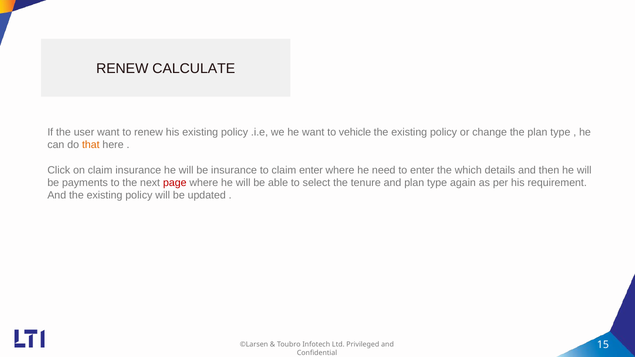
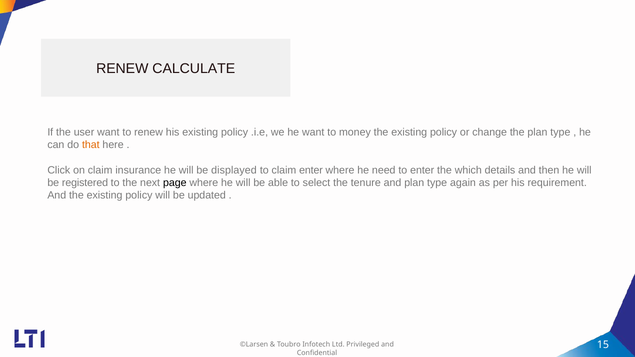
vehicle: vehicle -> money (355, 132)
be insurance: insurance -> displayed (234, 170)
payments: payments -> registered (85, 183)
page colour: red -> black (175, 183)
